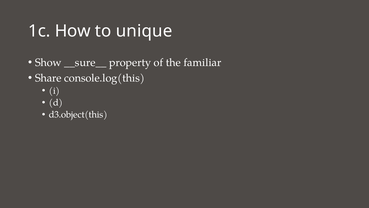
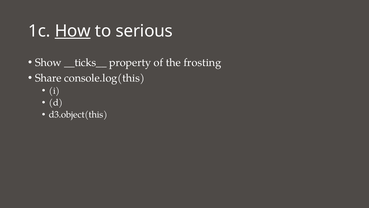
How underline: none -> present (73, 31)
unique: unique -> serious (144, 31)
__sure__: __sure__ -> __ticks__ (85, 62)
familiar: familiar -> frosting (202, 62)
